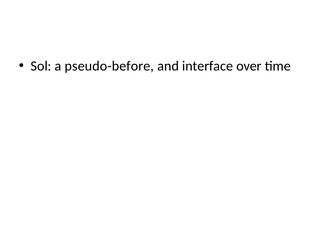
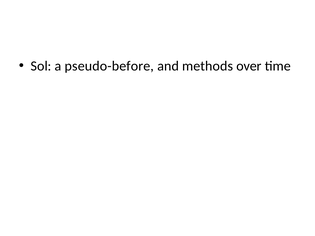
interface: interface -> methods (208, 66)
